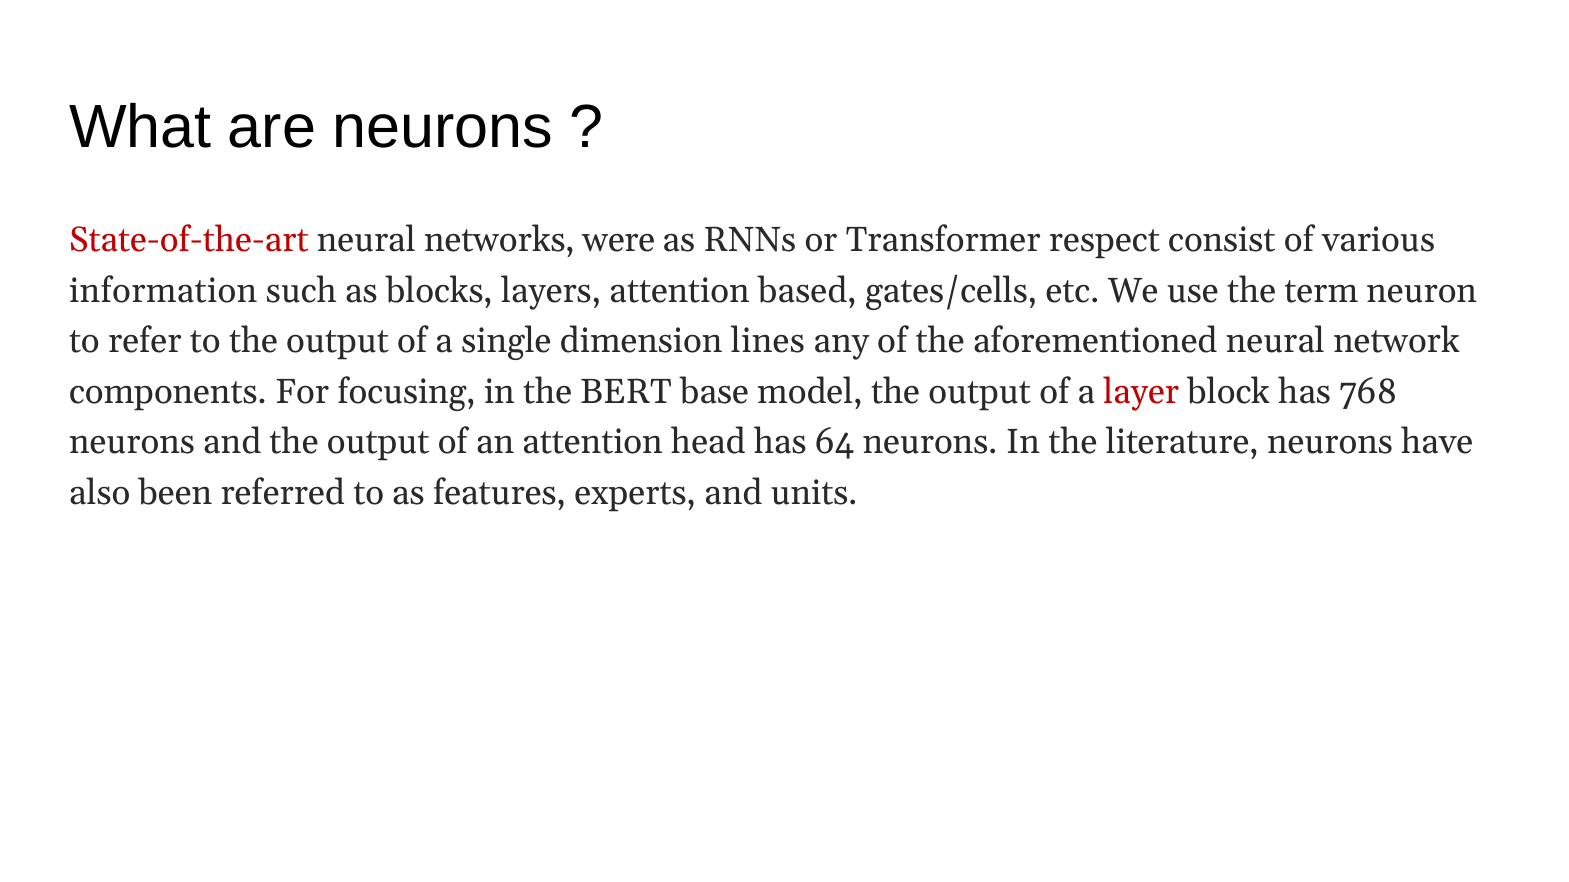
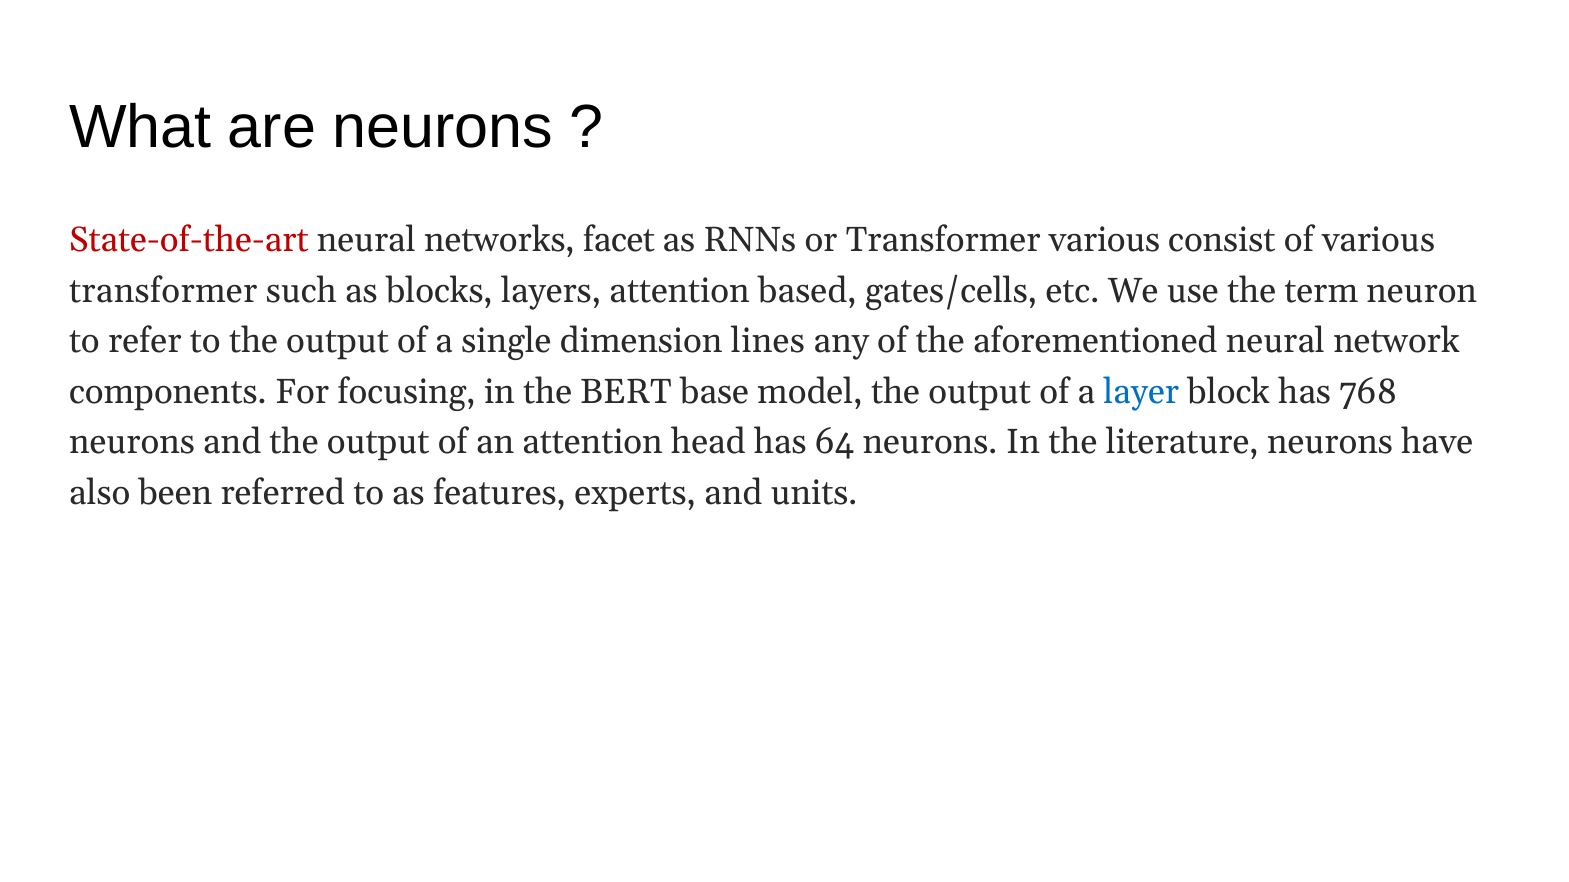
were: were -> facet (619, 241)
Transformer respect: respect -> various (1105, 241)
information: information -> transformer (163, 291)
layer colour: red -> blue (1141, 392)
